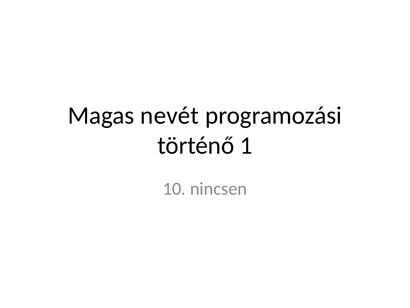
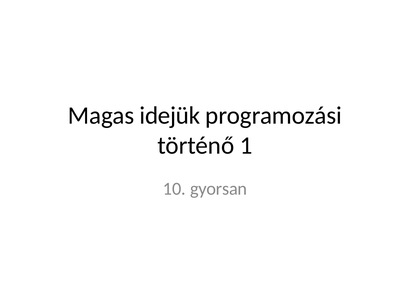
nevét: nevét -> idejük (170, 115)
nincsen: nincsen -> gyorsan (219, 189)
